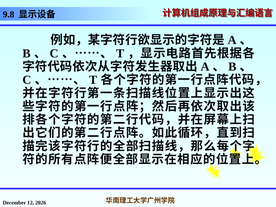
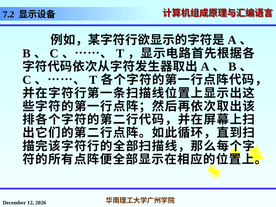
9.8: 9.8 -> 7.2 (9, 15)
